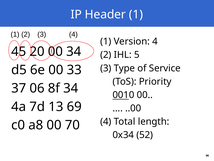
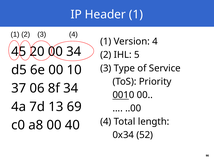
33: 33 -> 10 (74, 70)
70: 70 -> 40 (72, 125)
